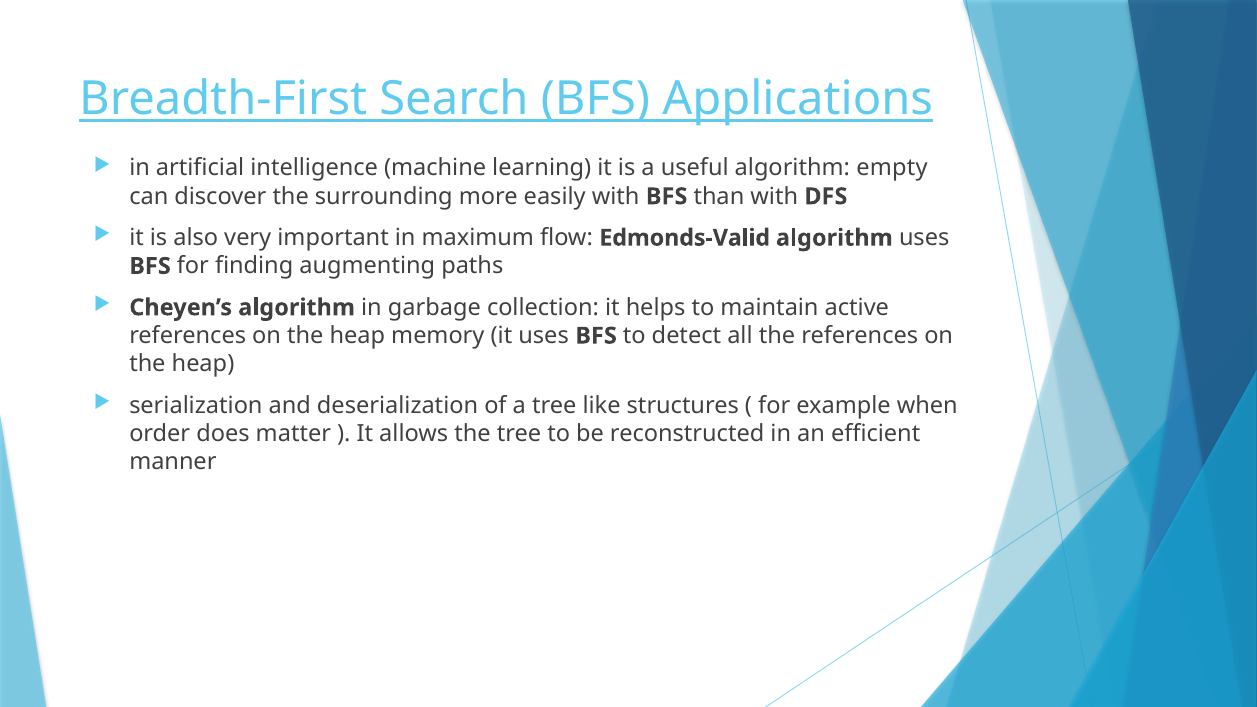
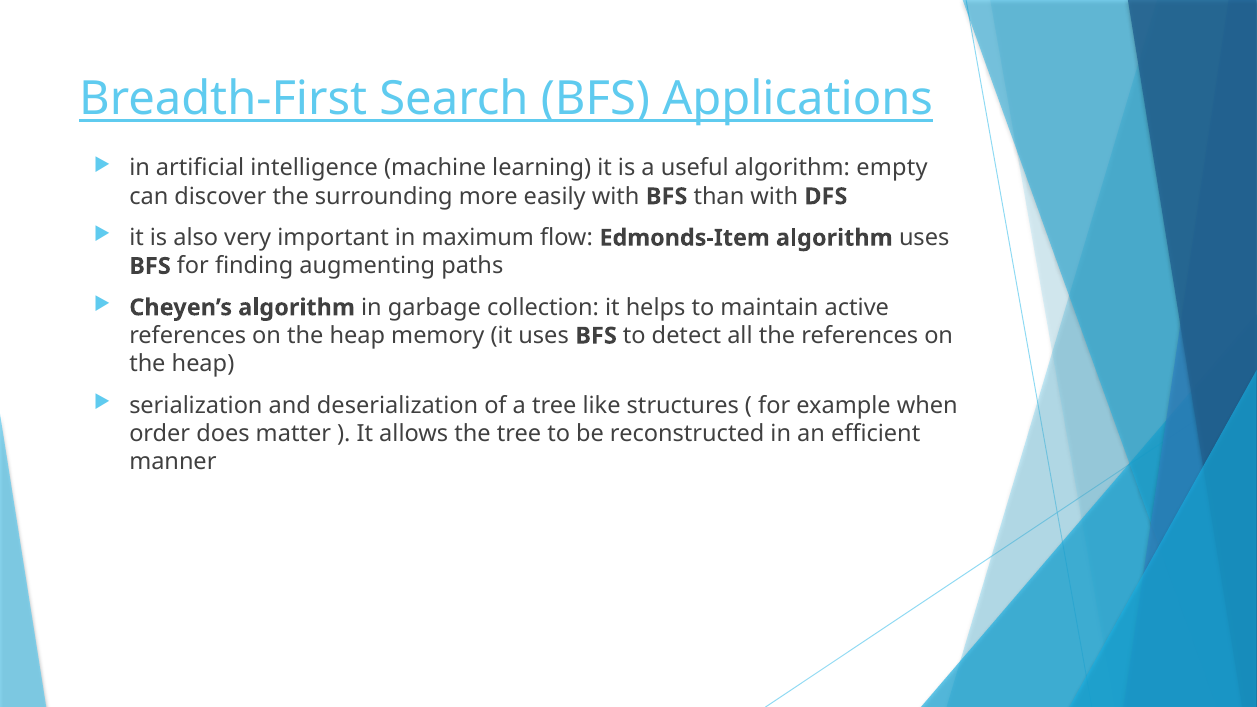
Edmonds-Valid: Edmonds-Valid -> Edmonds-Item (685, 238)
